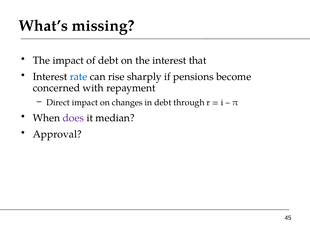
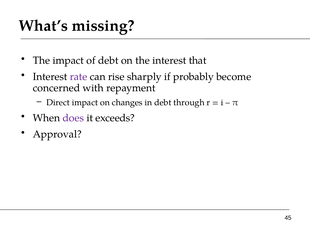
rate colour: blue -> purple (79, 77)
pensions: pensions -> probably (193, 77)
median: median -> exceeds (115, 118)
